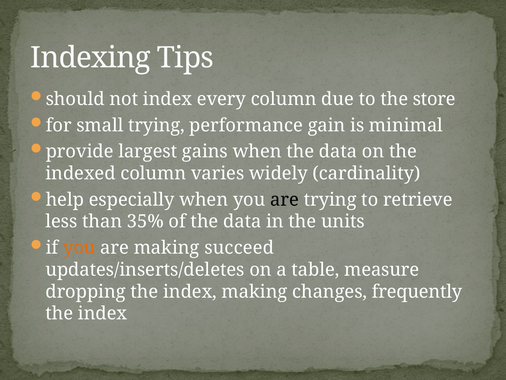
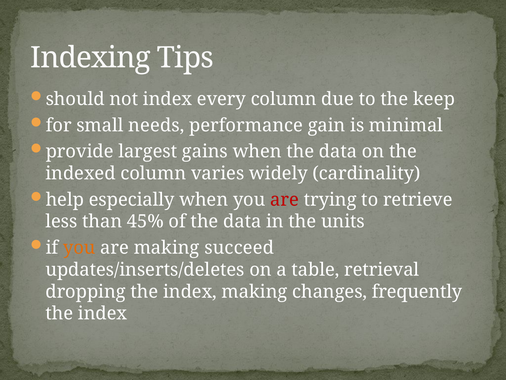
store: store -> keep (434, 99)
small trying: trying -> needs (156, 125)
are colour: black -> red (285, 199)
35%: 35% -> 45% (145, 221)
measure: measure -> retrieval (382, 269)
